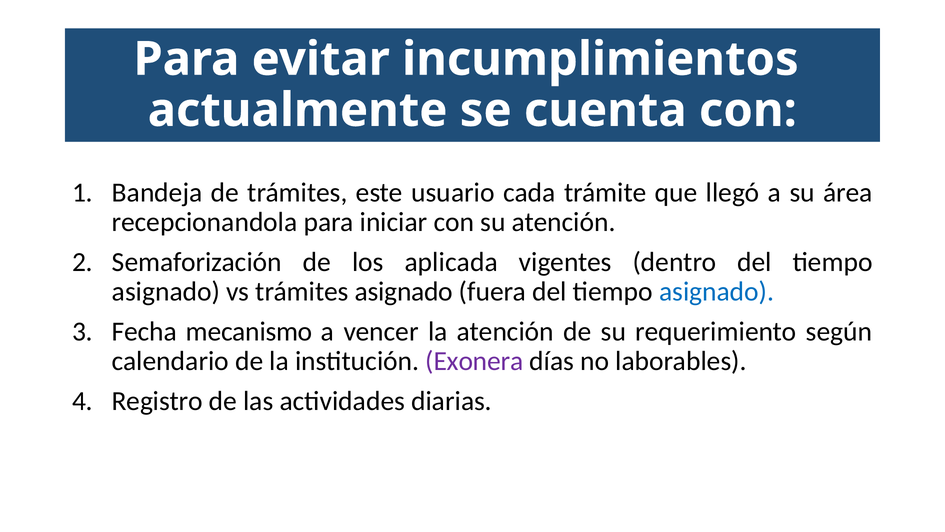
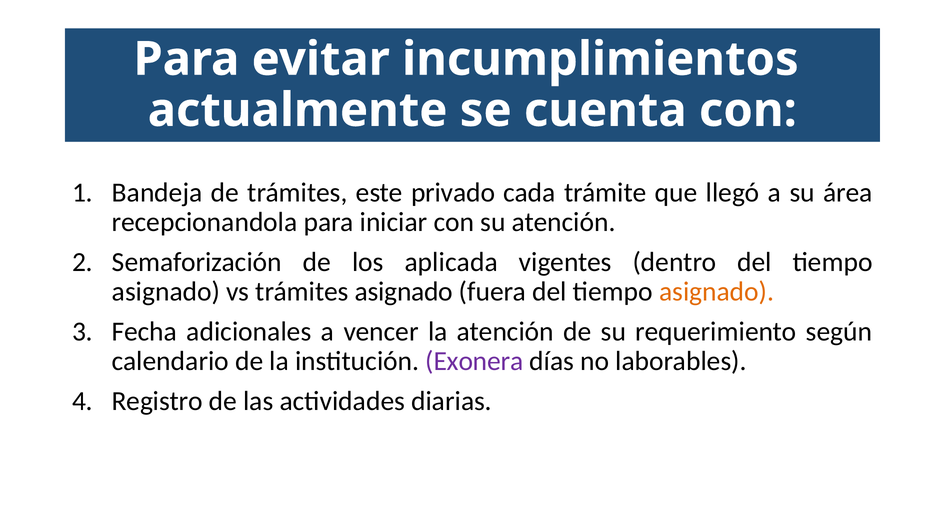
usuario: usuario -> privado (453, 192)
asignado colour: blue -> orange (717, 292)
mecanismo: mecanismo -> adicionales (249, 331)
